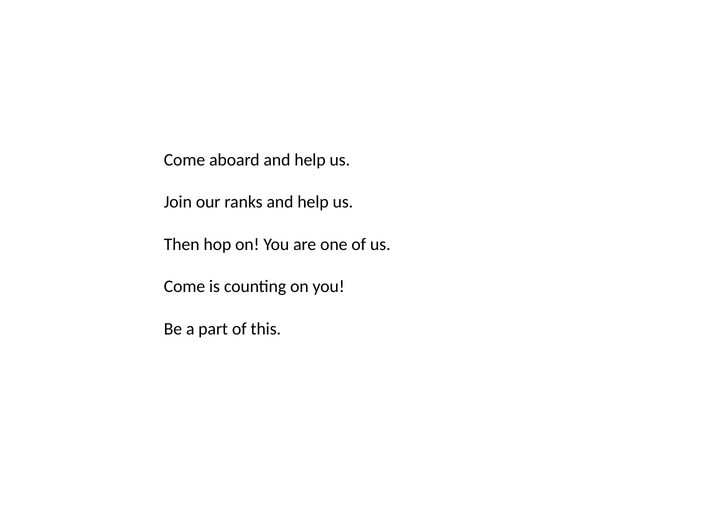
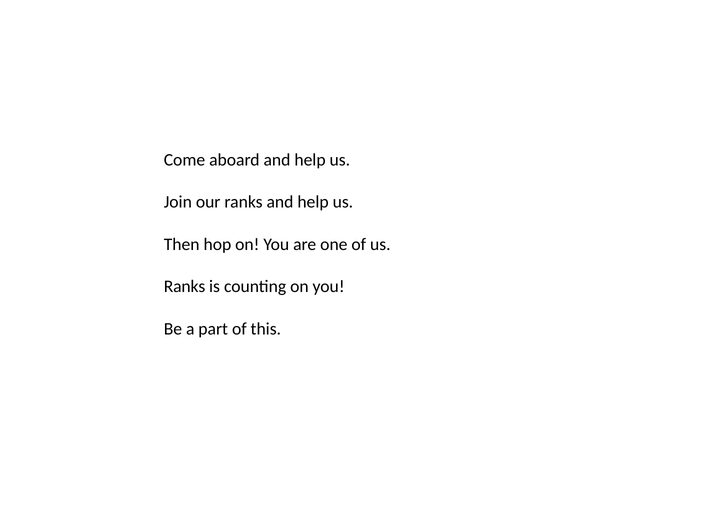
Come: Come -> Ranks (185, 287)
